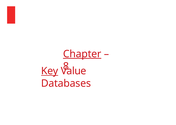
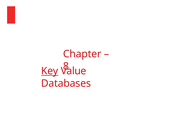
Chapter underline: present -> none (82, 54)
